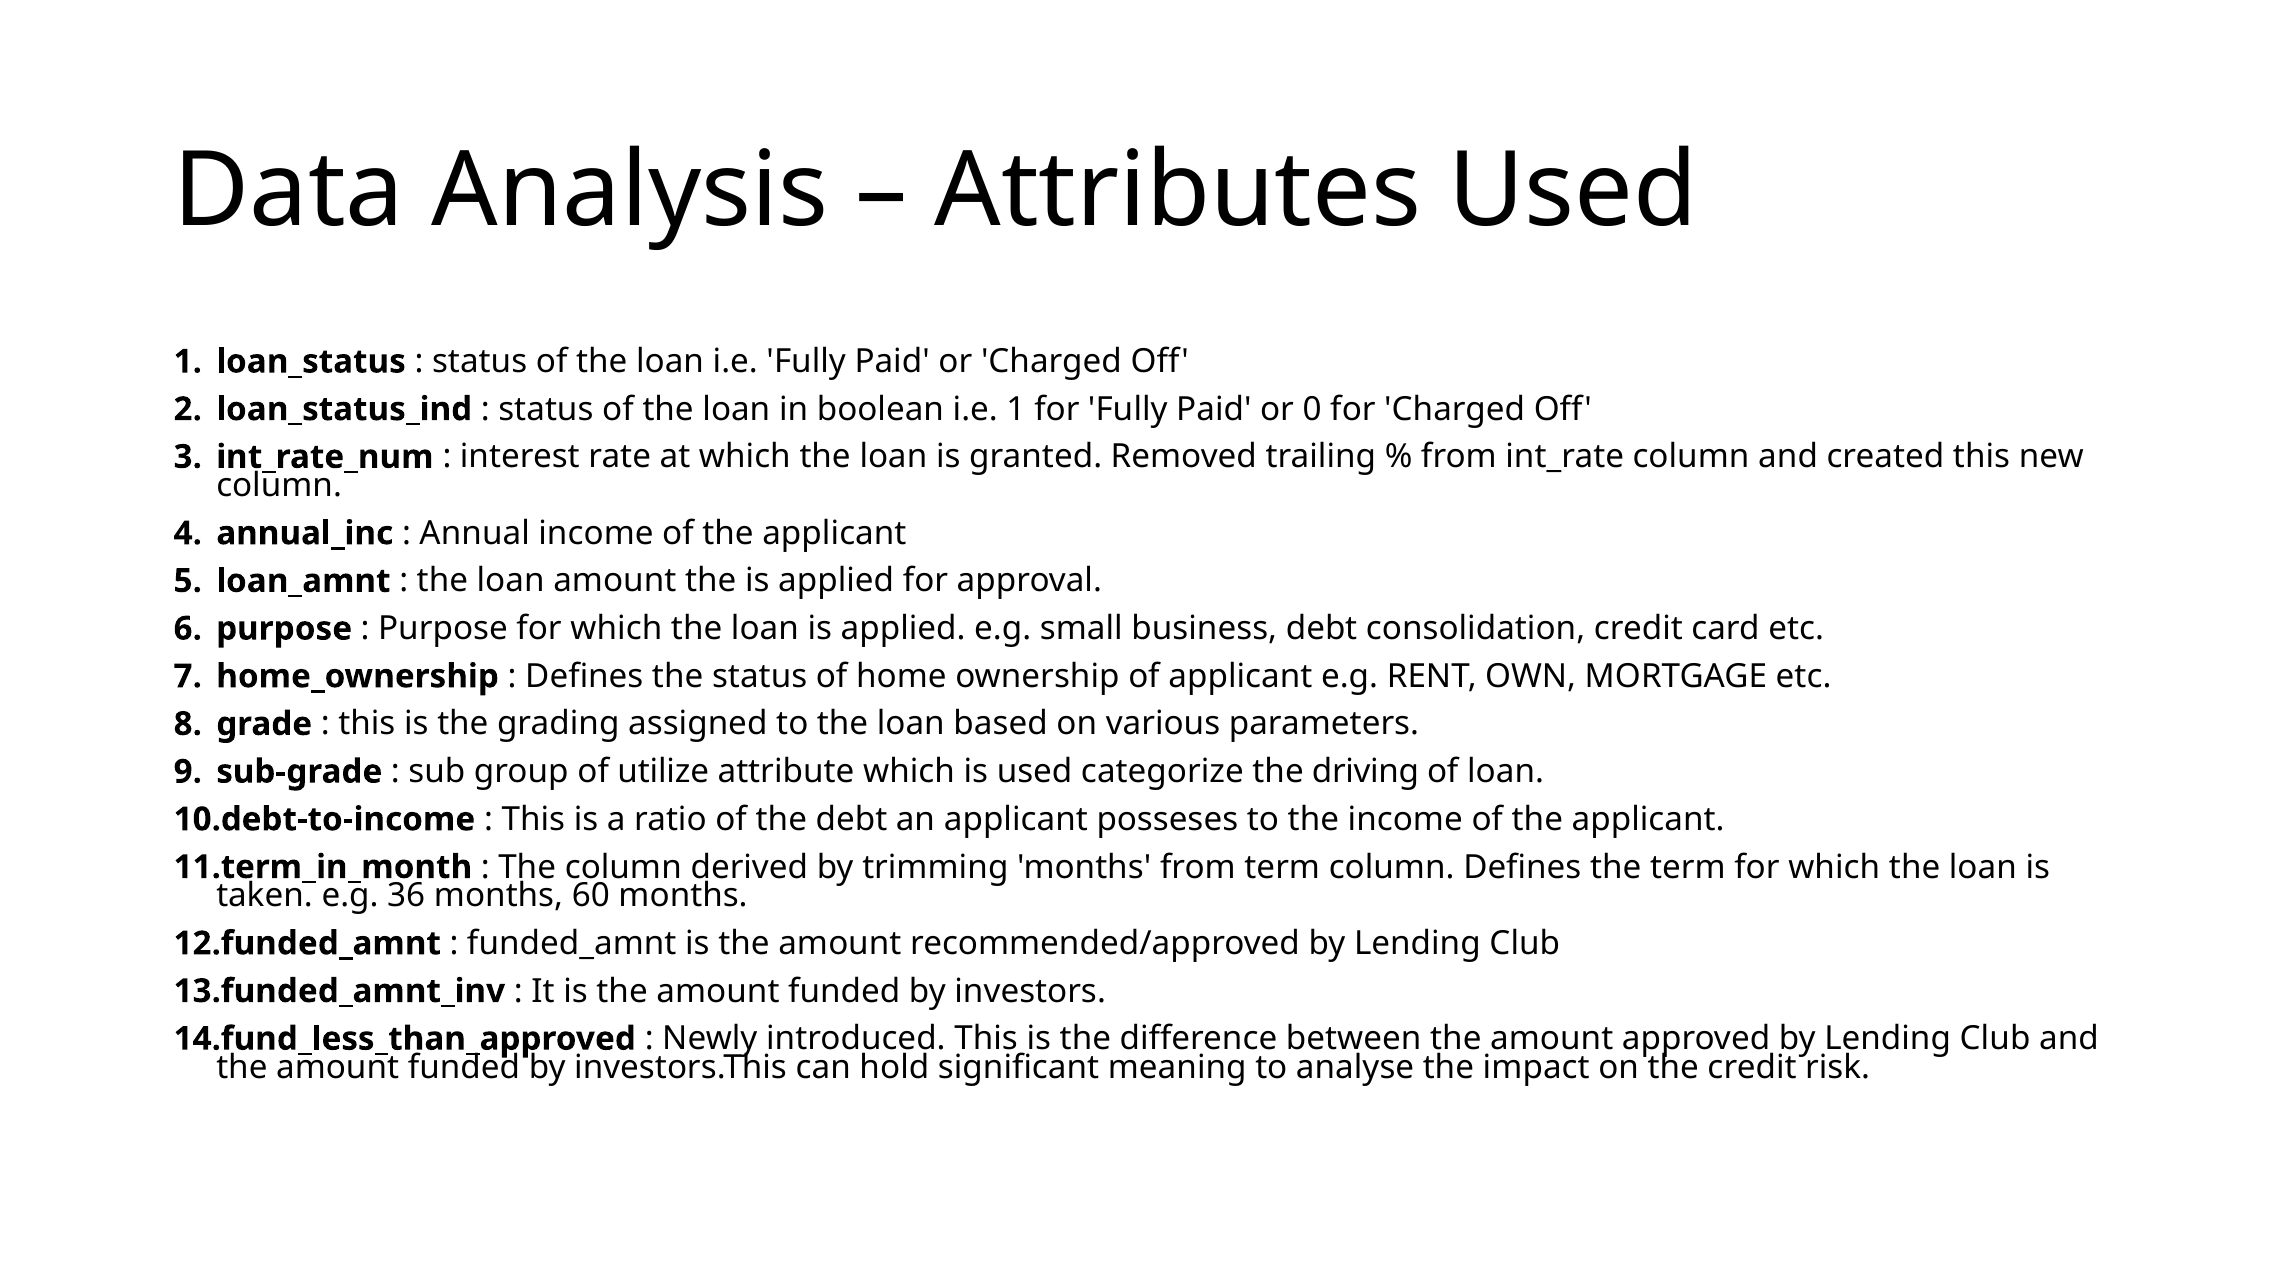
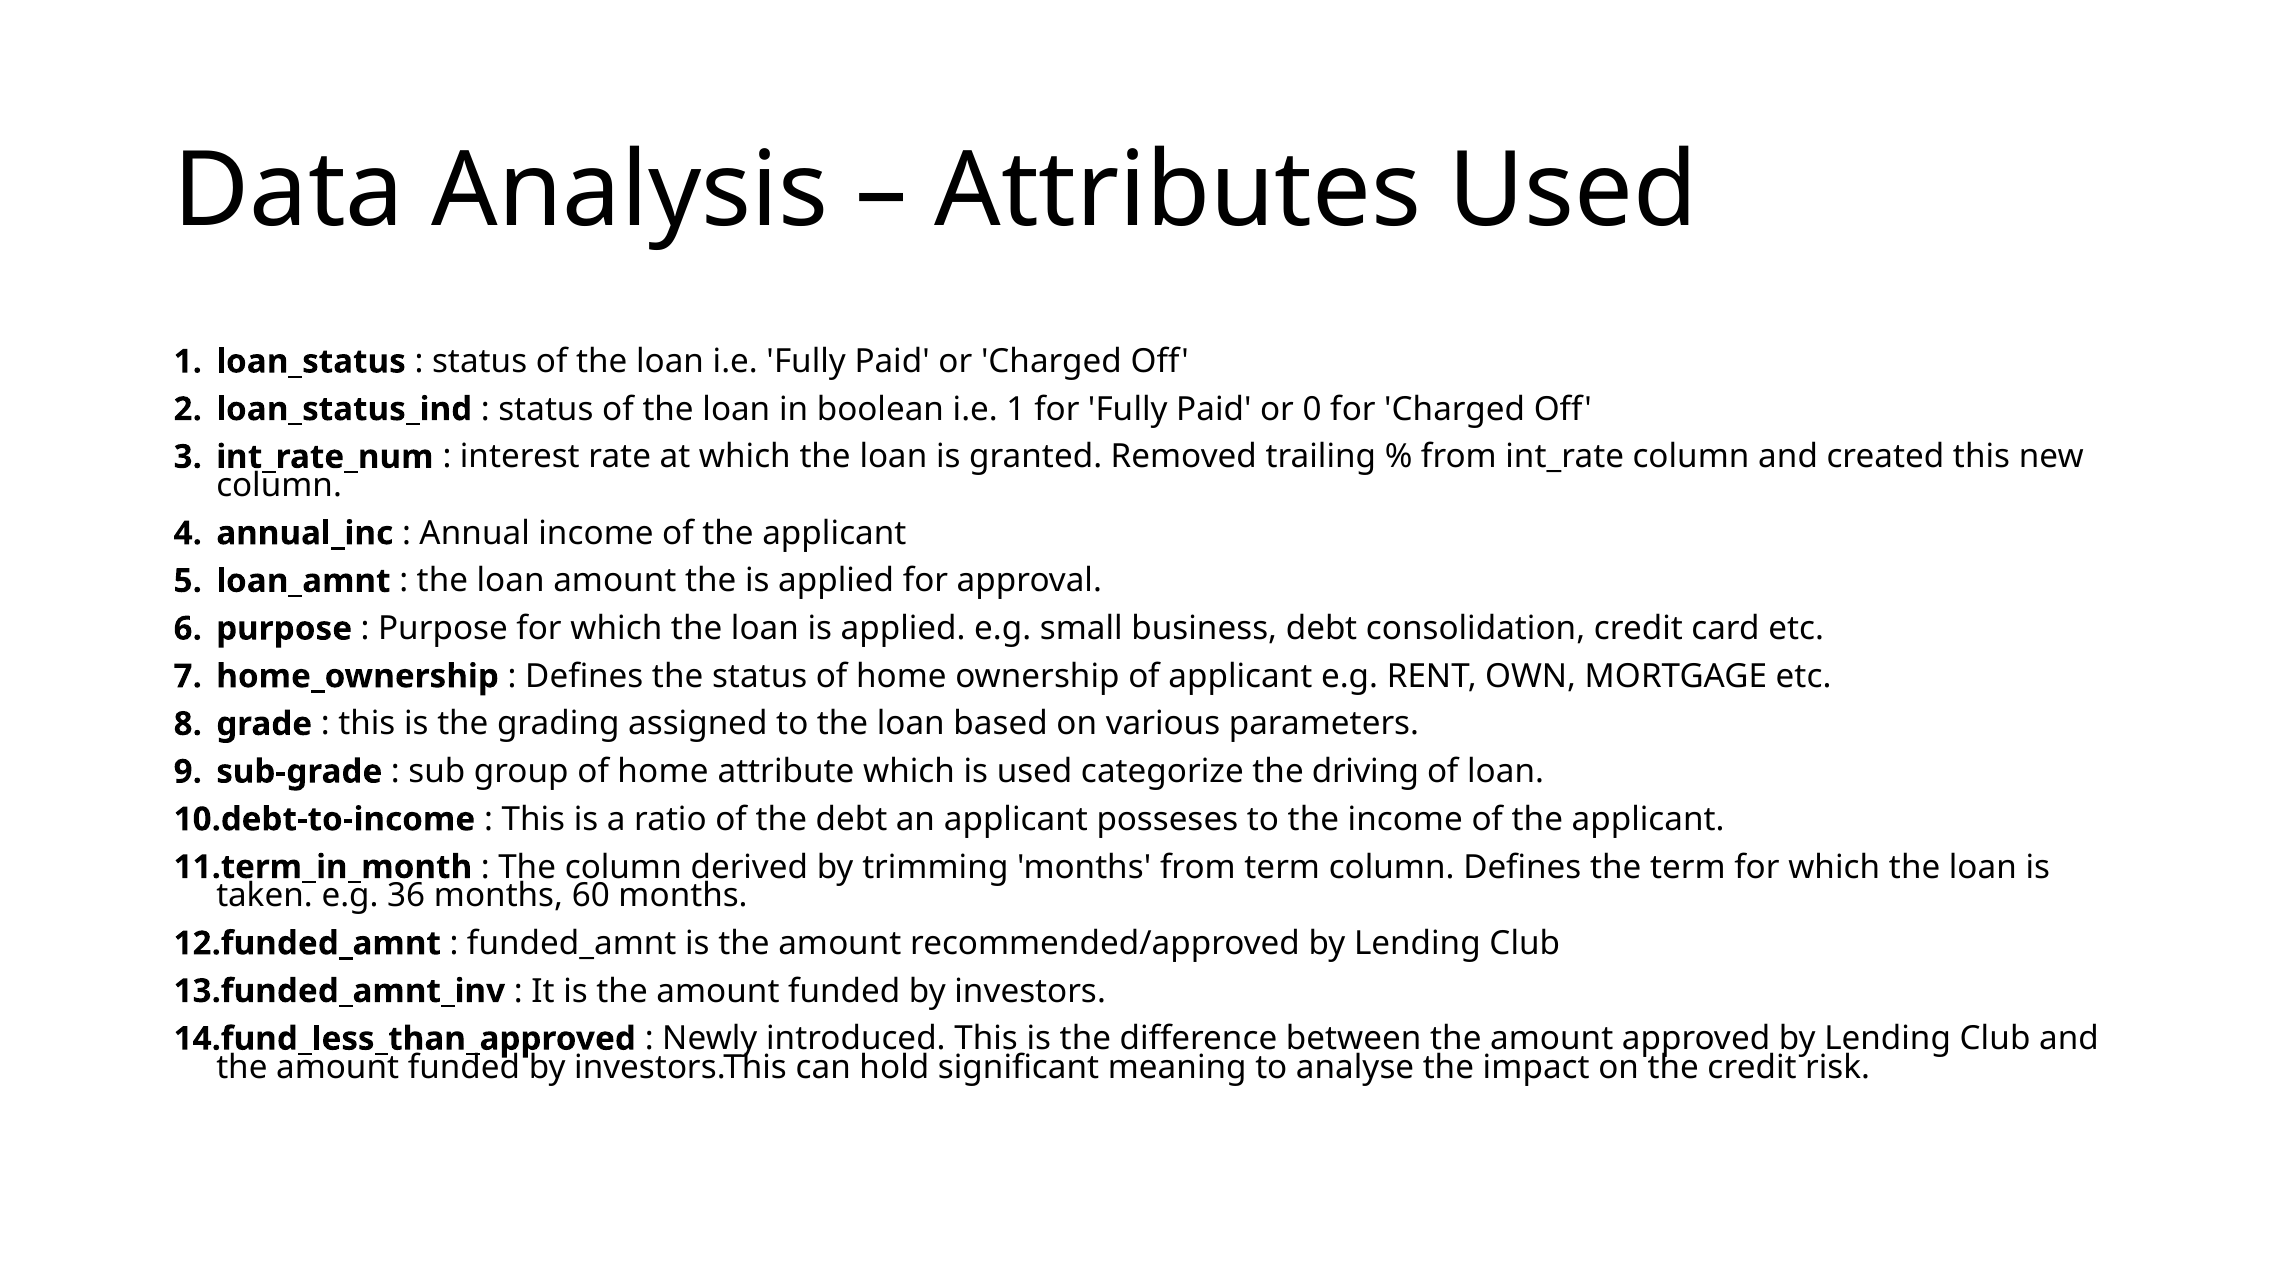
group of utilize: utilize -> home (663, 772)
